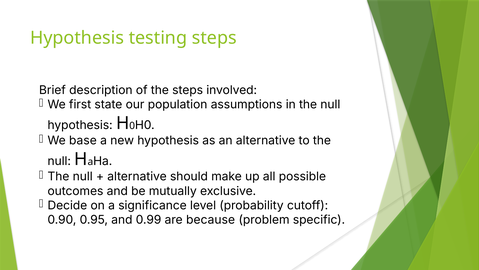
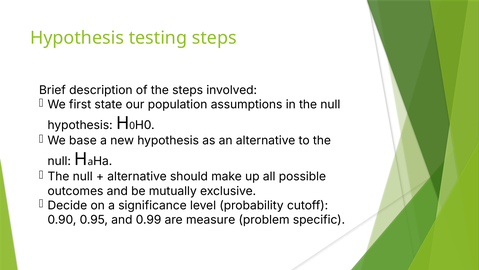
because: because -> measure (211, 219)
